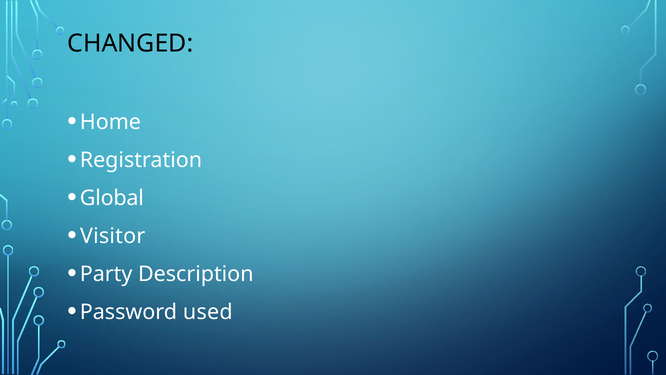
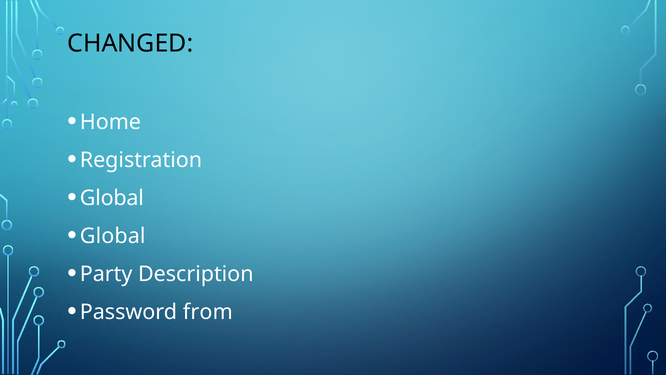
Visitor: Visitor -> Global (113, 236)
used: used -> from (208, 312)
